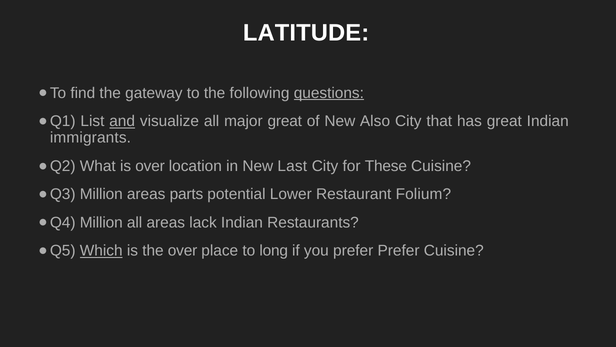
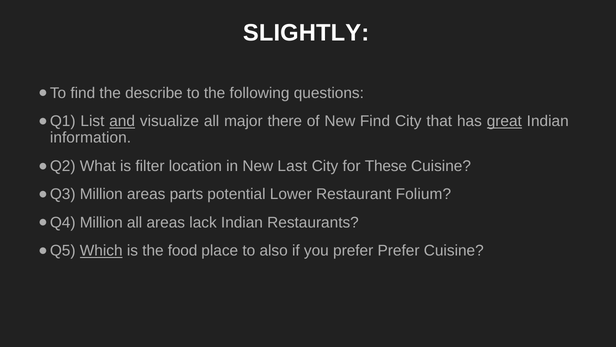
LATITUDE: LATITUDE -> SLIGHTLY (306, 33)
gateway: gateway -> describe (154, 93)
questions underline: present -> none (329, 93)
major great: great -> there (285, 121)
New Also: Also -> Find (375, 121)
great underline: none -> present (504, 121)
immigrants: immigrants -> information (90, 138)
is over: over -> filter (150, 166)
the over: over -> food (183, 250)
long: long -> also (274, 250)
